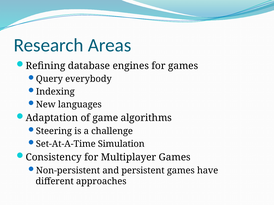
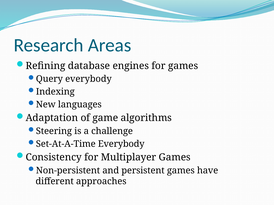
Set-At-A-Time Simulation: Simulation -> Everybody (121, 144)
